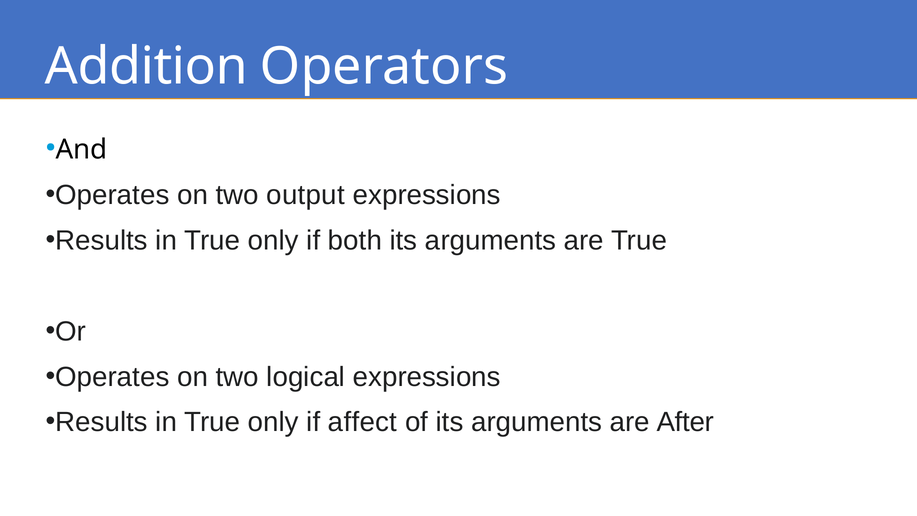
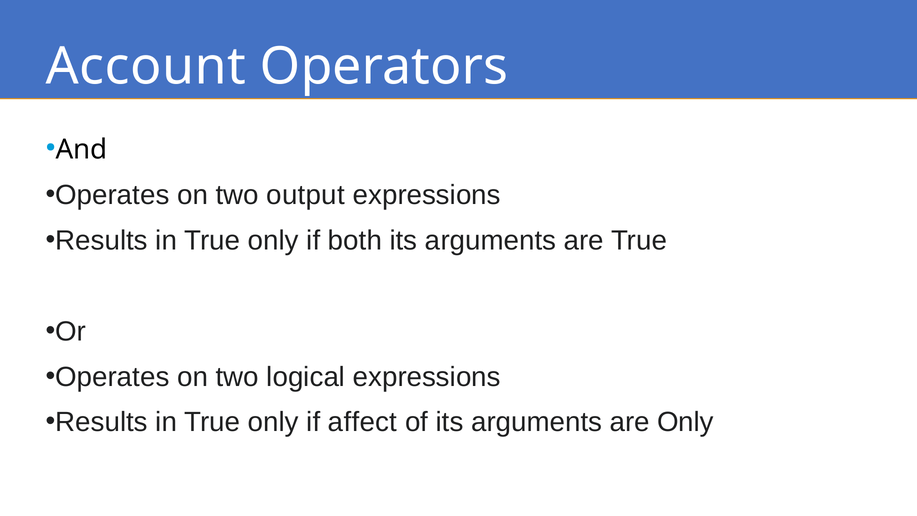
Addition: Addition -> Account (146, 67)
are After: After -> Only (685, 422)
